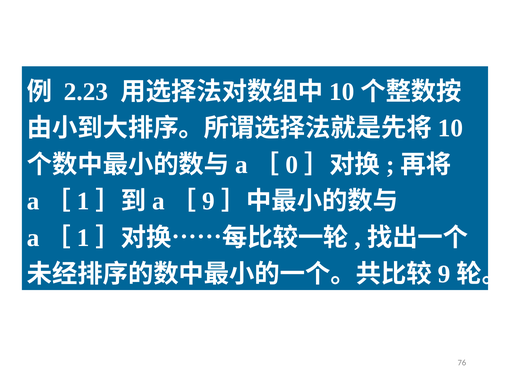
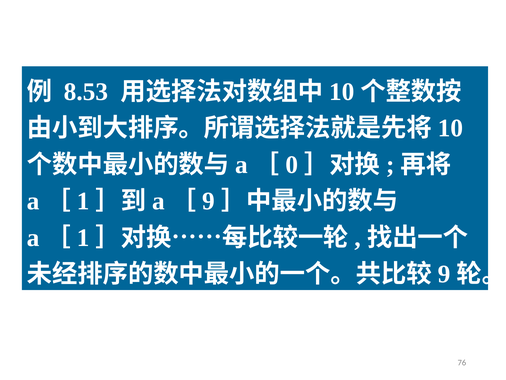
2.23: 2.23 -> 8.53 (86, 92)
